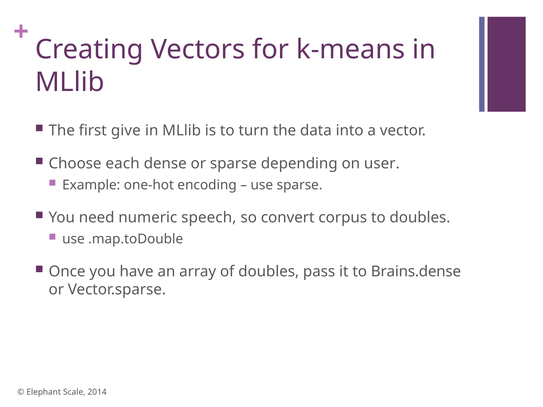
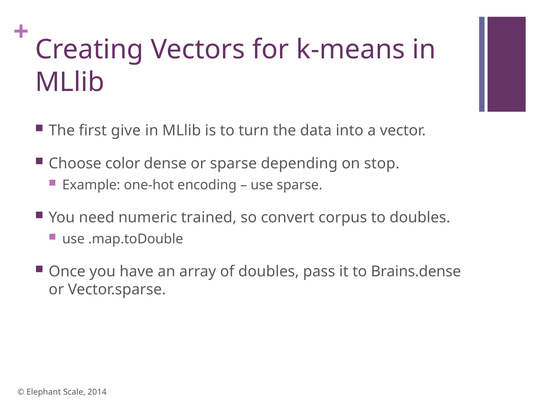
each: each -> color (123, 164)
user: user -> stop (382, 164)
speech: speech -> trained (209, 218)
